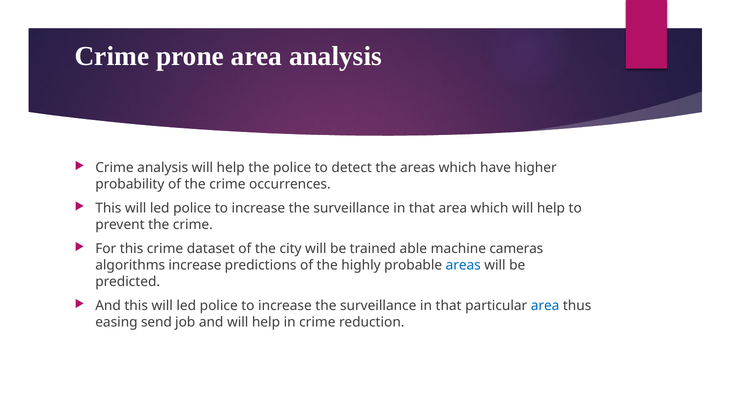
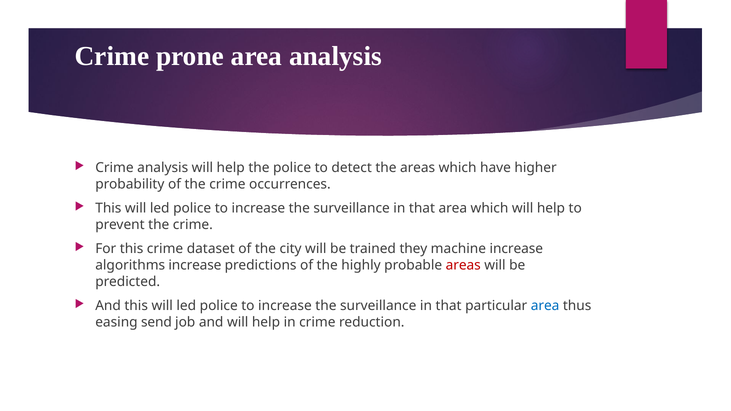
able: able -> they (413, 249)
machine cameras: cameras -> increase (516, 249)
areas colour: blue -> red (463, 265)
